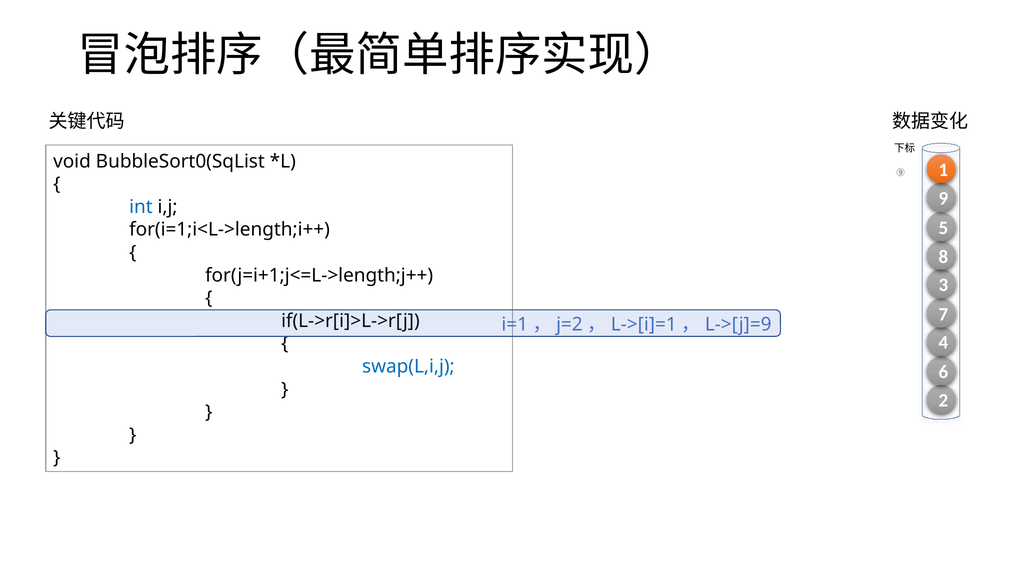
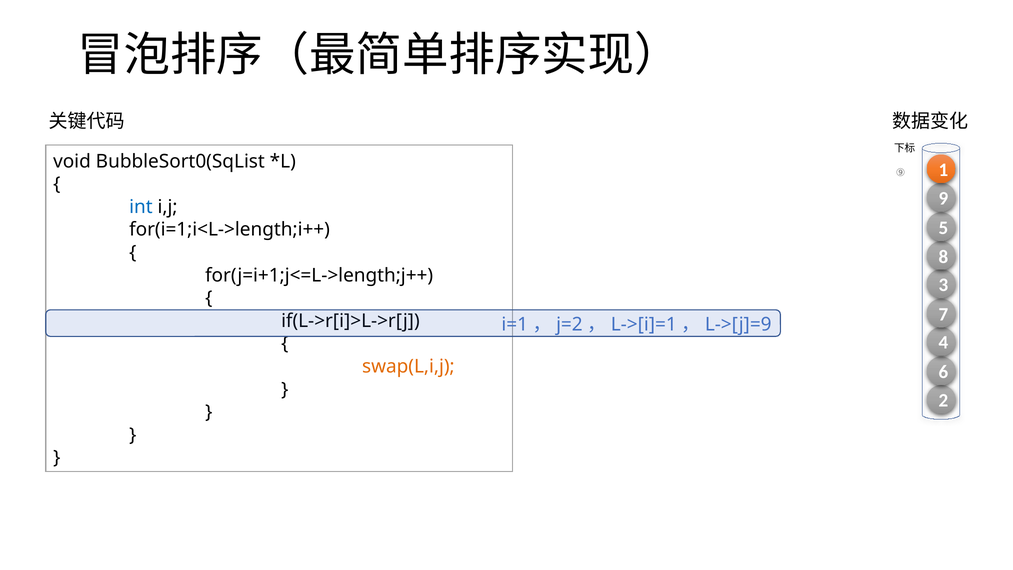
swap(L,i,j colour: blue -> orange (408, 366)
